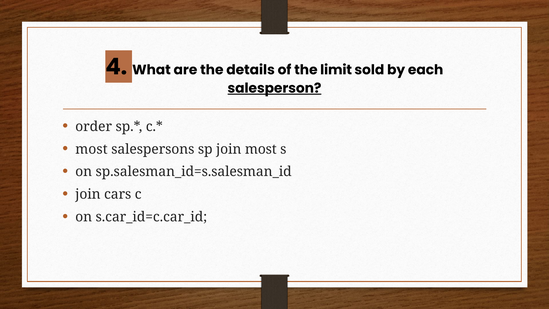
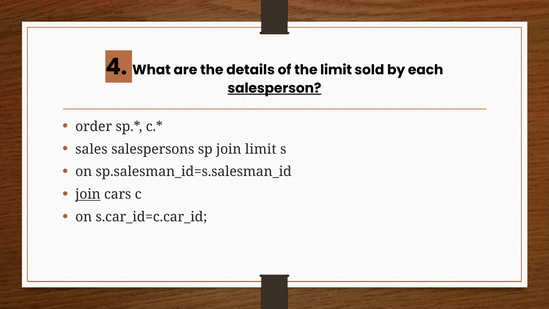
most: most -> sales (91, 149)
join most: most -> limit (261, 149)
join underline: none -> present (88, 194)
